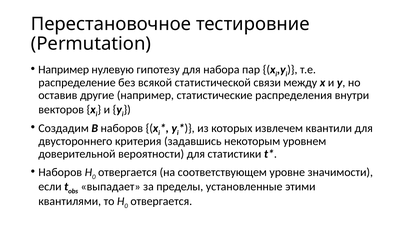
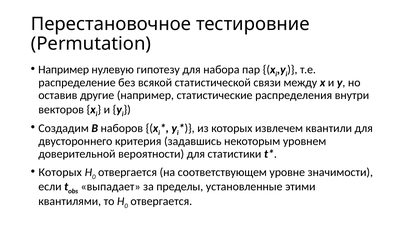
Наборов: Наборов -> Которых (60, 172)
